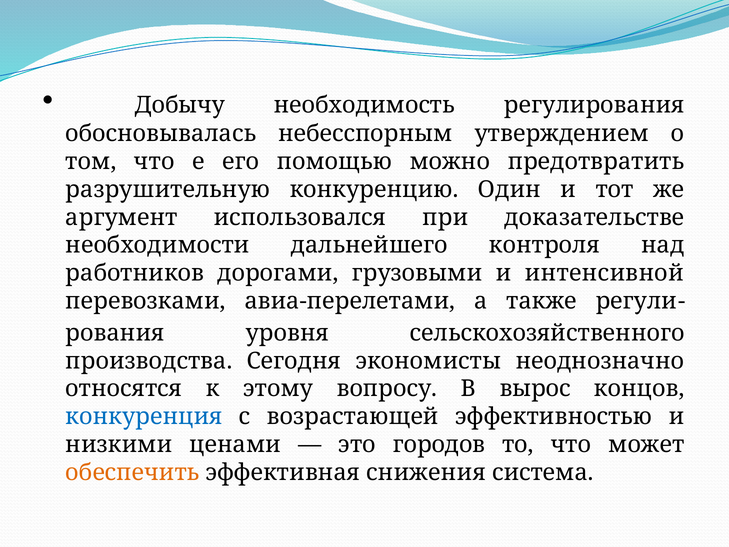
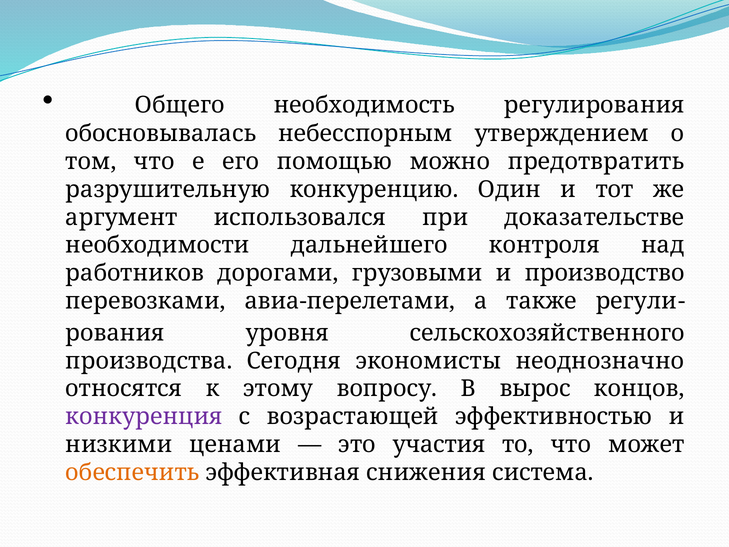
Добычу: Добычу -> Общего (180, 105)
интенсивной: интенсивной -> производство (605, 273)
конкуренция colour: blue -> purple (144, 417)
городов: городов -> участия (439, 444)
